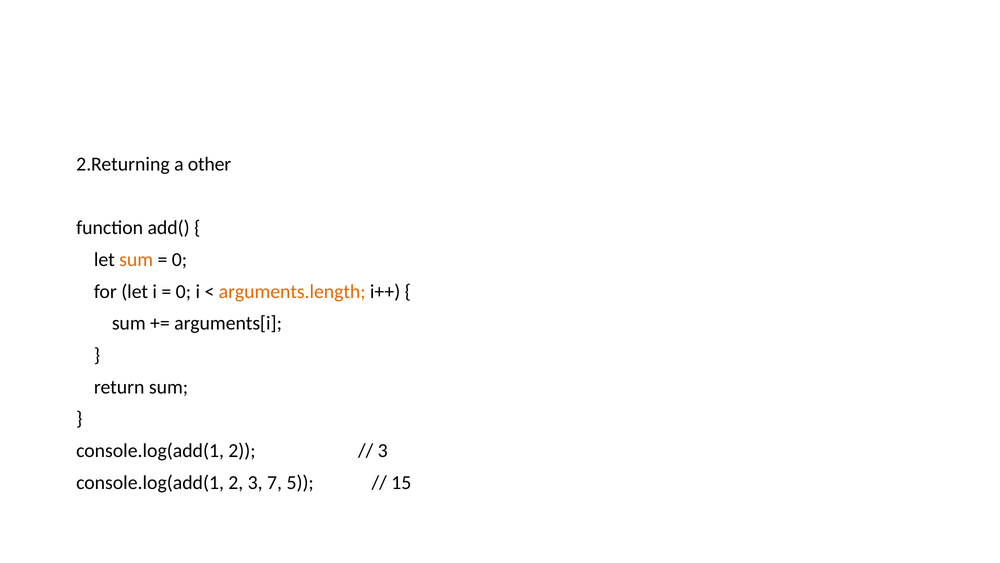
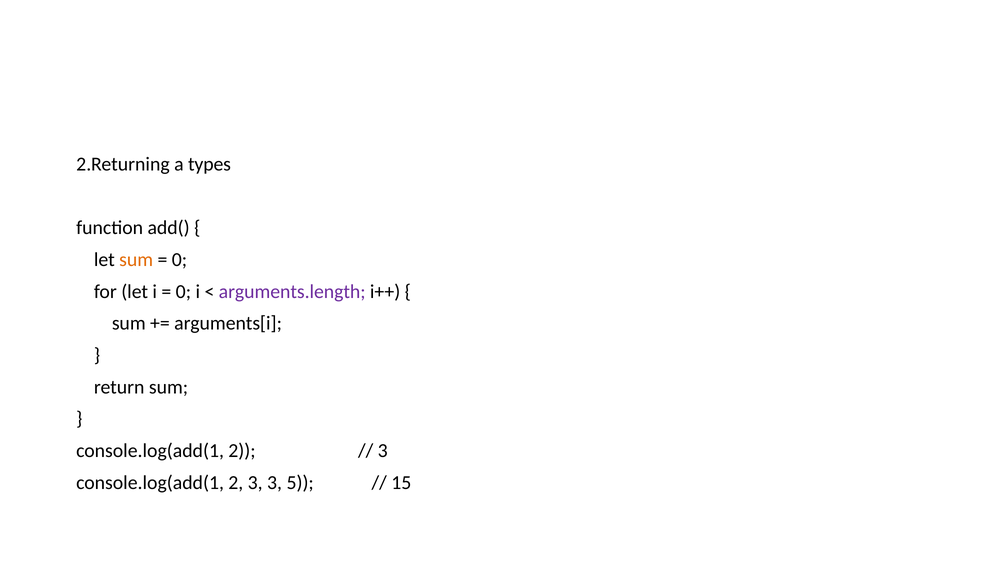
other: other -> types (209, 164)
arguments.length colour: orange -> purple (292, 291)
3 7: 7 -> 3 (275, 482)
